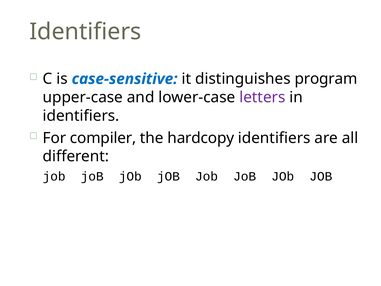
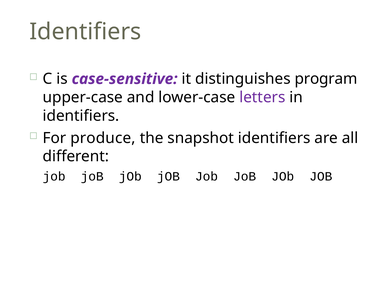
case-sensitive colour: blue -> purple (125, 79)
compiler: compiler -> produce (103, 138)
hardcopy: hardcopy -> snapshot (201, 138)
